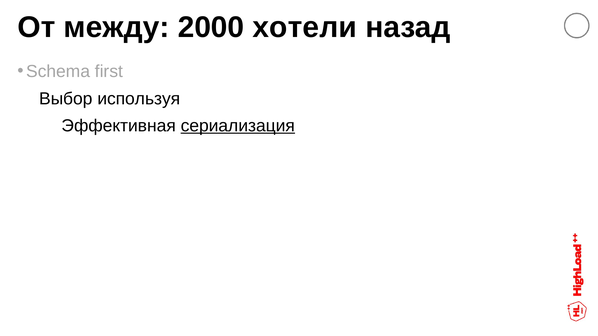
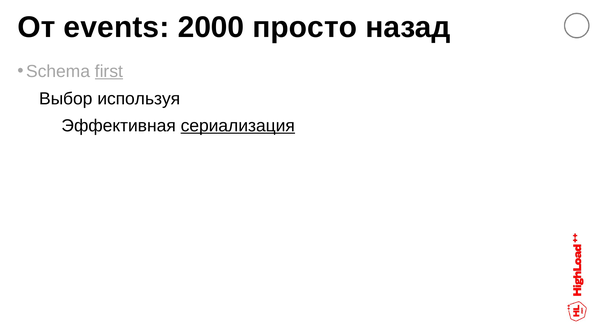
между: между -> events (116, 27)
хотели: хотели -> просто (305, 27)
first underline: none -> present (109, 72)
